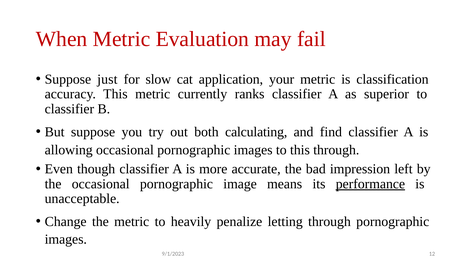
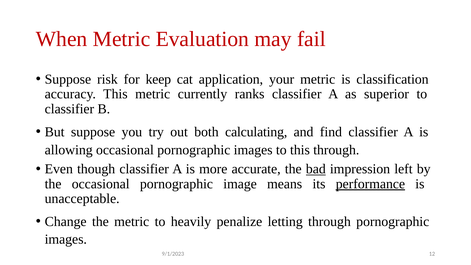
just: just -> risk (107, 79)
slow: slow -> keep (158, 79)
bad underline: none -> present (316, 169)
